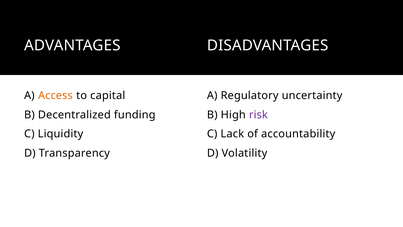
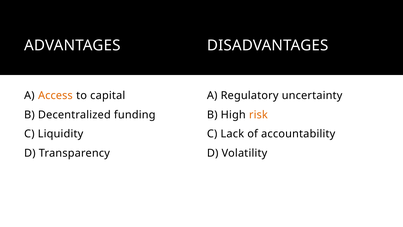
risk colour: purple -> orange (258, 115)
